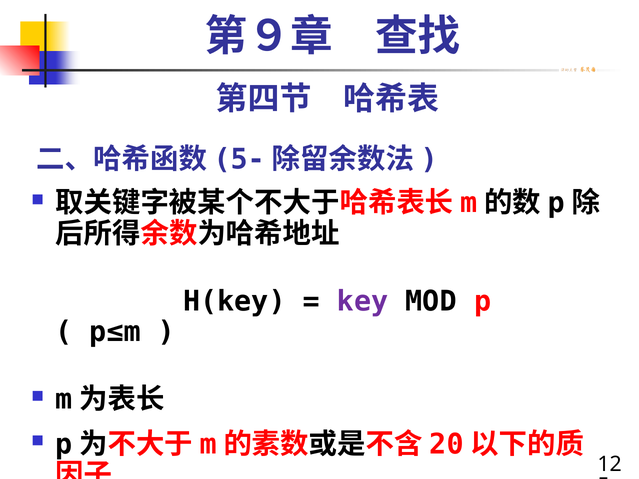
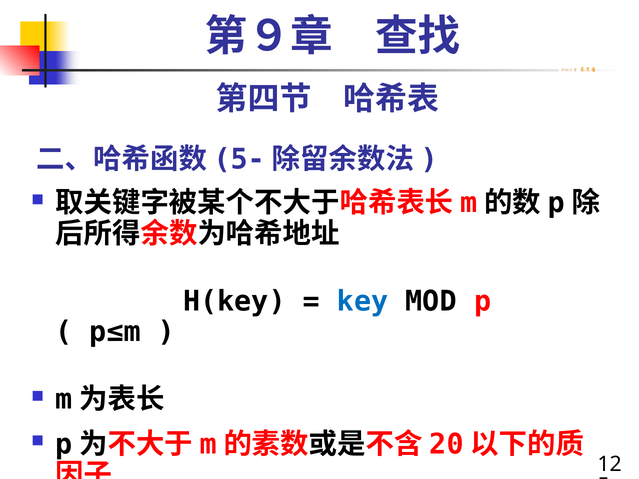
key colour: purple -> blue (363, 301)
